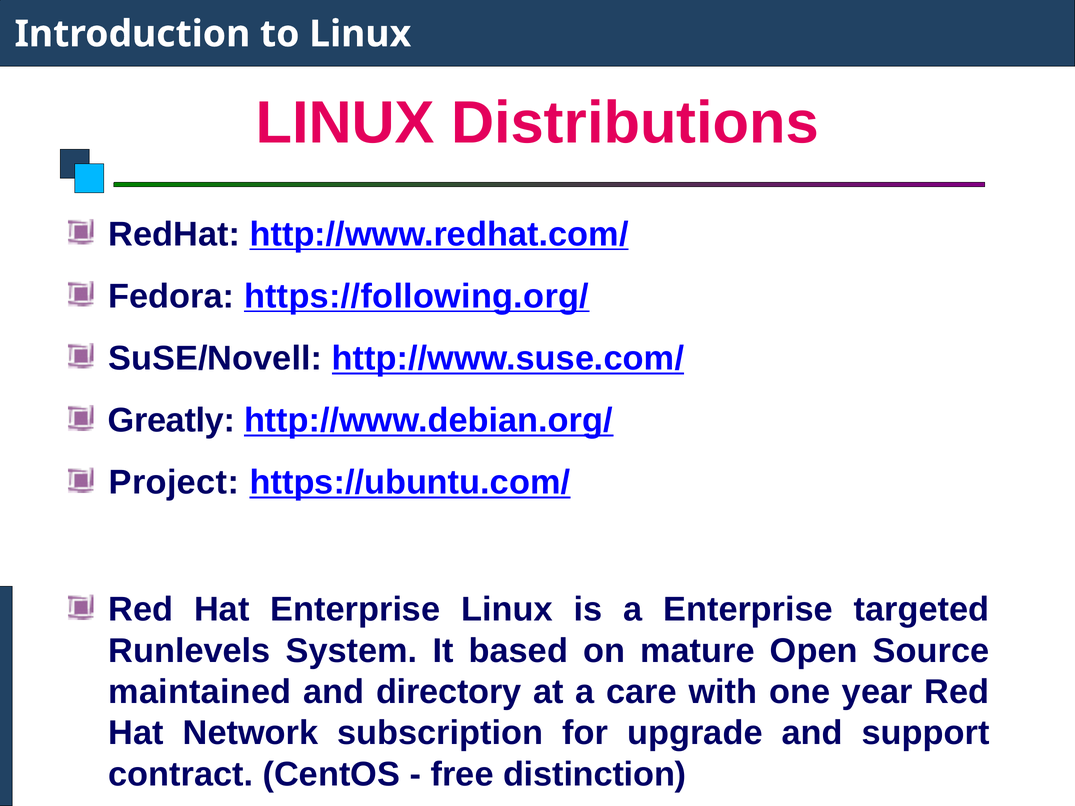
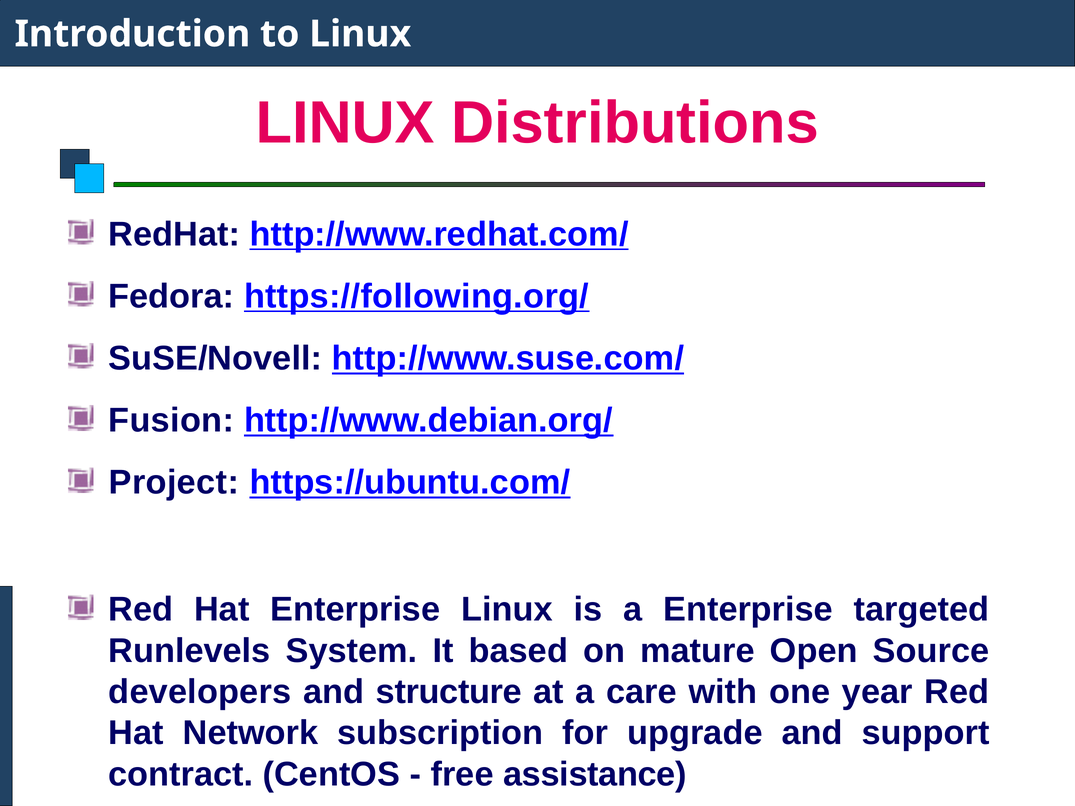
Greatly: Greatly -> Fusion (171, 421)
maintained: maintained -> developers (200, 692)
directory: directory -> structure (449, 692)
distinction: distinction -> assistance (595, 775)
